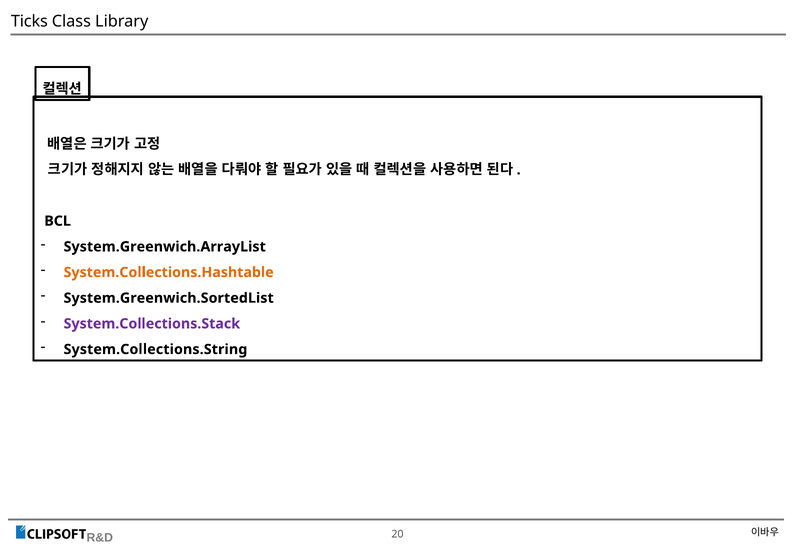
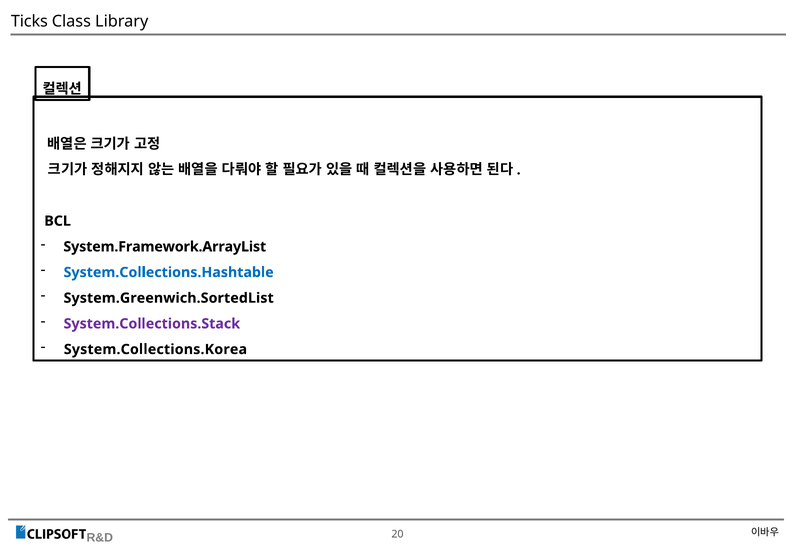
System.Greenwich.ArrayList: System.Greenwich.ArrayList -> System.Framework.ArrayList (165, 247)
System.Collections.Hashtable colour: orange -> blue (169, 273)
System.Collections.String: System.Collections.String -> System.Collections.Korea (155, 350)
